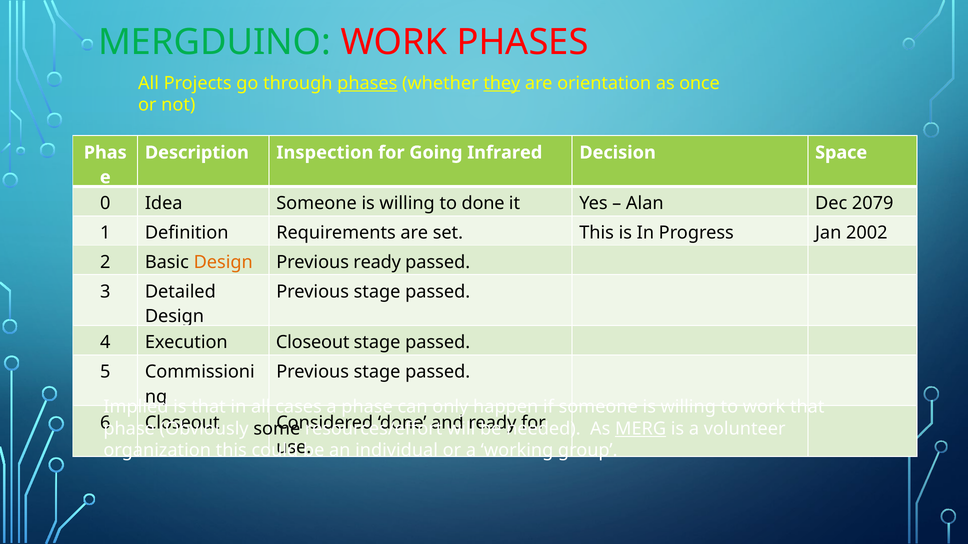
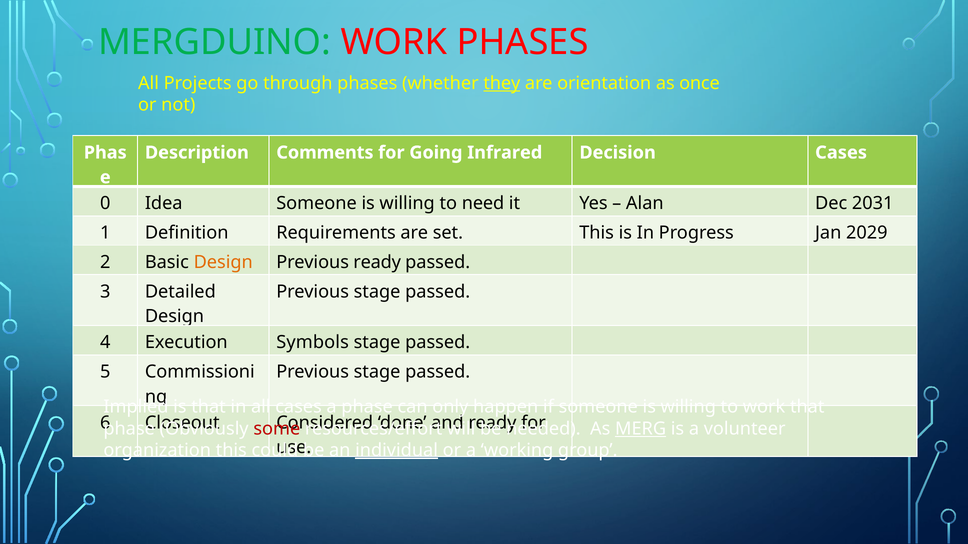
phases underline: present -> none (367, 83)
Inspection: Inspection -> Comments (325, 153)
Decision Space: Space -> Cases (841, 153)
to done: done -> need (483, 204)
2079: 2079 -> 2031 (873, 204)
2002: 2002 -> 2029 (867, 233)
Execution Closeout: Closeout -> Symbols (313, 343)
some colour: black -> red (277, 429)
individual underline: none -> present (397, 451)
